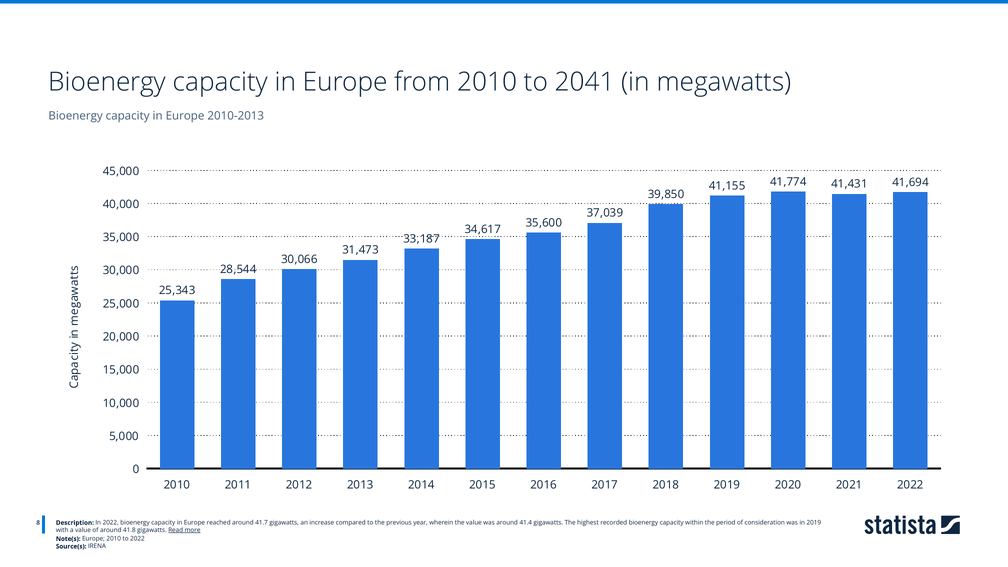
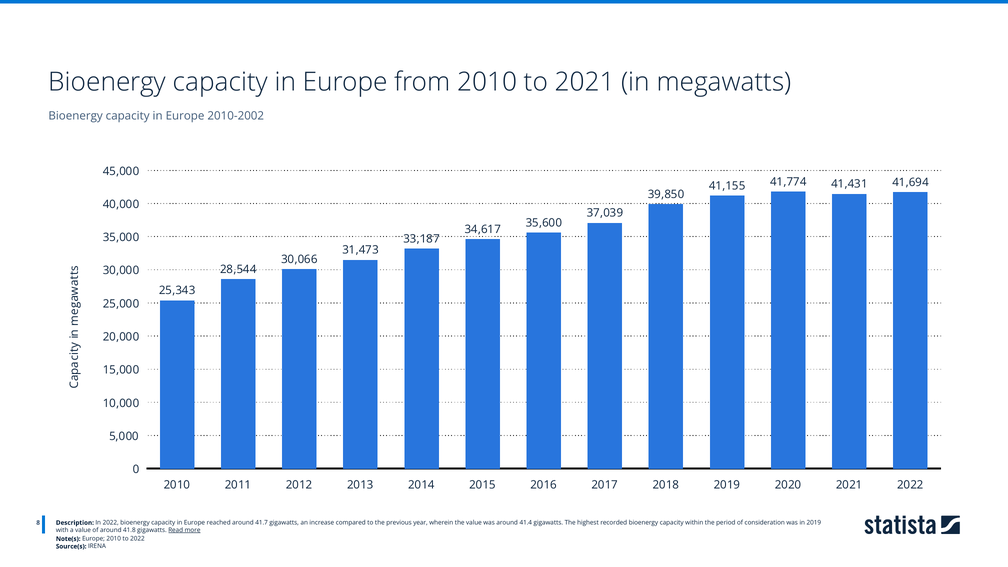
to 2041: 2041 -> 2021 (585, 82)
2010-2013: 2010-2013 -> 2010-2002 (236, 116)
